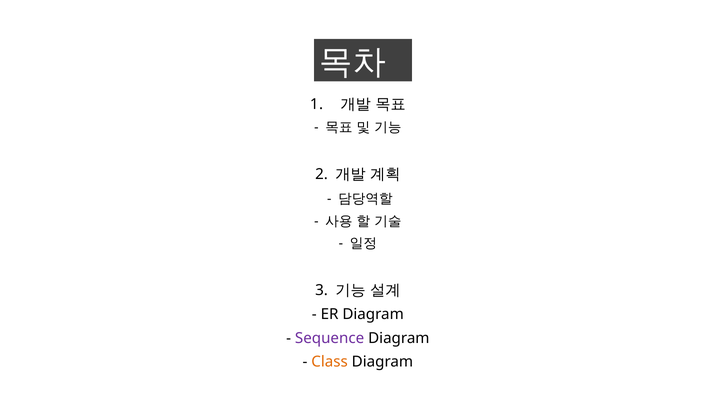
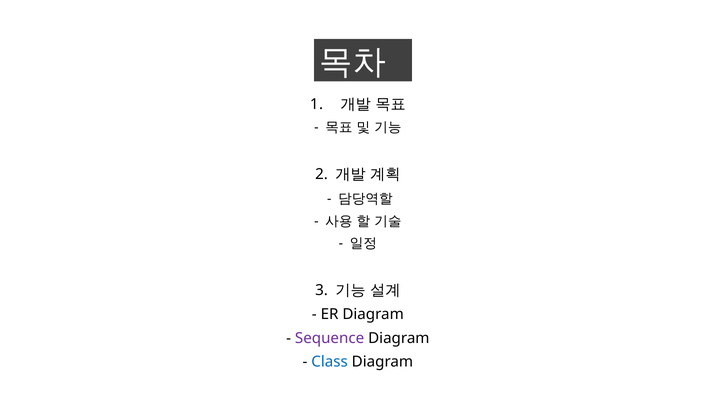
Class colour: orange -> blue (330, 362)
